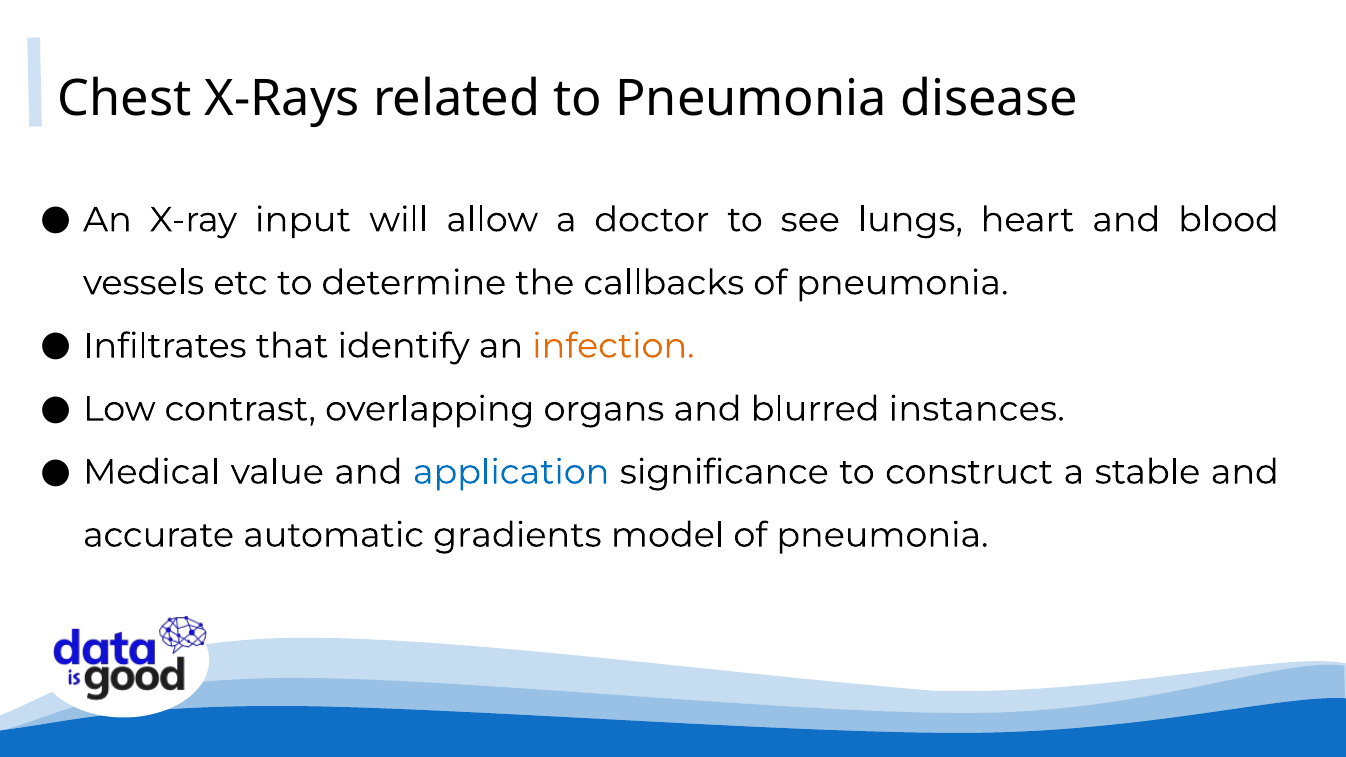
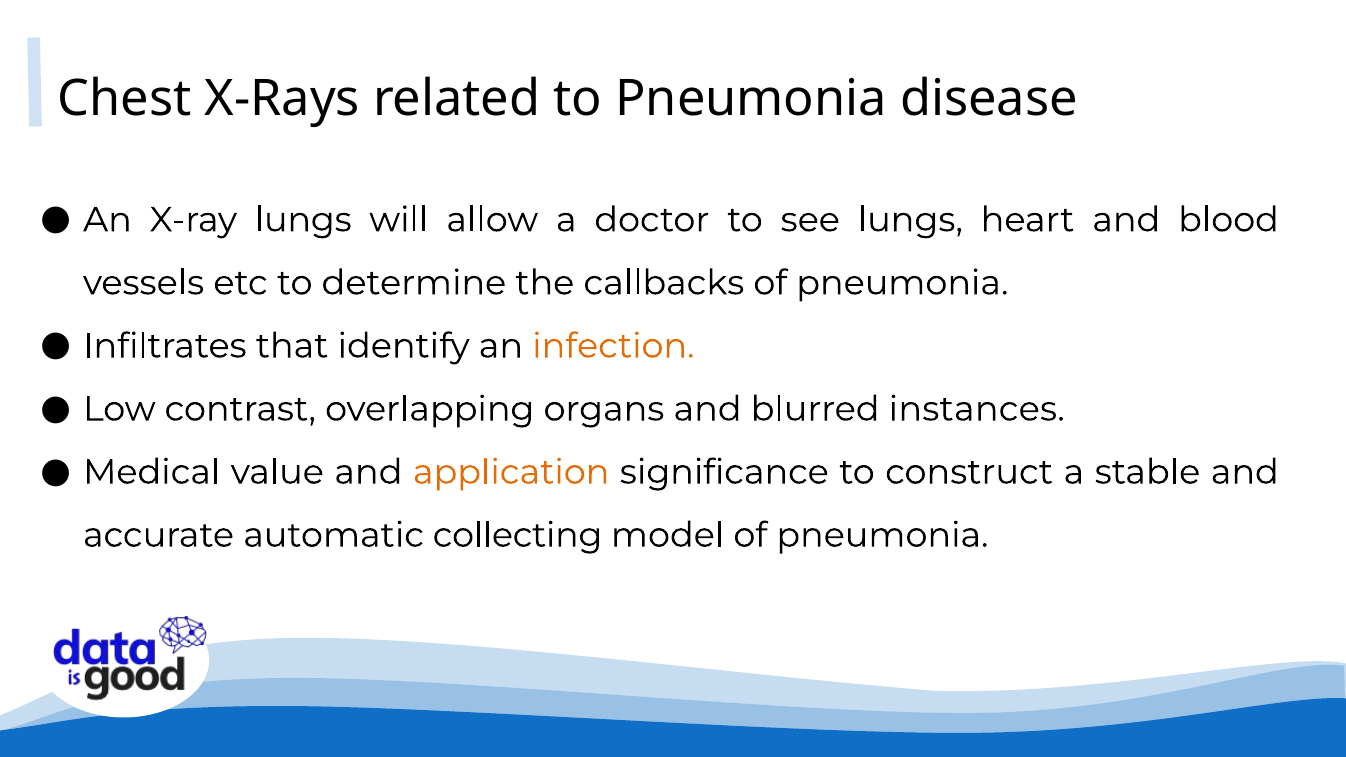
X-ray input: input -> lungs (303, 220)
application colour: blue -> orange (511, 472)
gradients: gradients -> collecting (518, 535)
